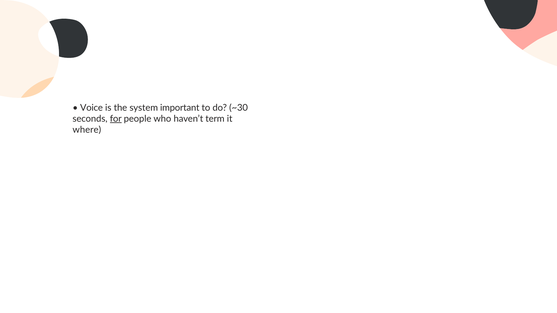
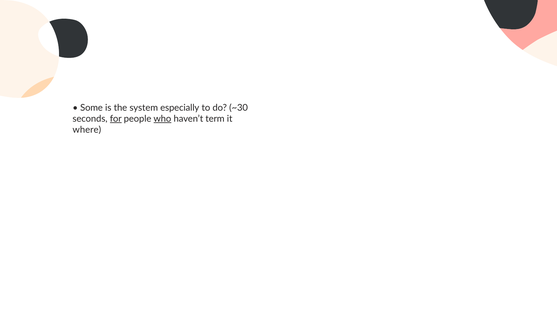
Voice: Voice -> Some (92, 108)
important: important -> especially (180, 108)
who underline: none -> present (162, 119)
